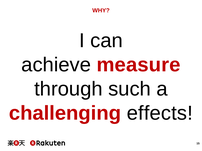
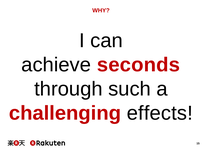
measure: measure -> seconds (138, 65)
